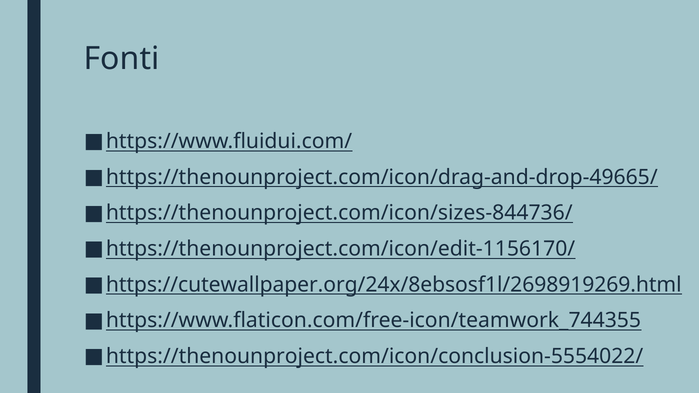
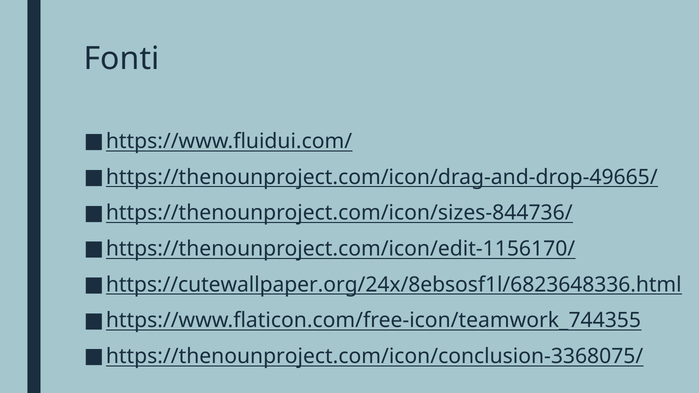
https://cutewallpaper.org/24x/8ebsosf1l/2698919269.html: https://cutewallpaper.org/24x/8ebsosf1l/2698919269.html -> https://cutewallpaper.org/24x/8ebsosf1l/6823648336.html (394, 285)
https://thenounproject.com/icon/conclusion-5554022/: https://thenounproject.com/icon/conclusion-5554022/ -> https://thenounproject.com/icon/conclusion-3368075/ (375, 356)
